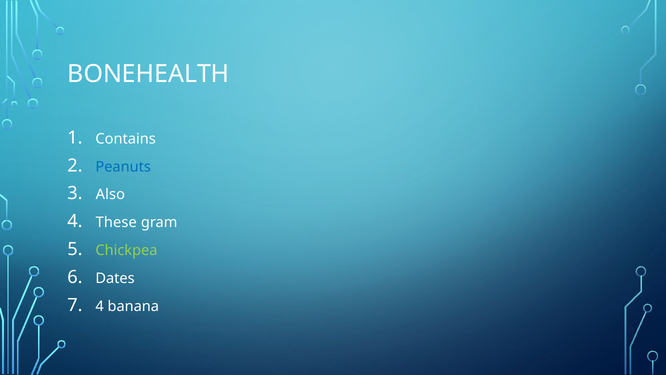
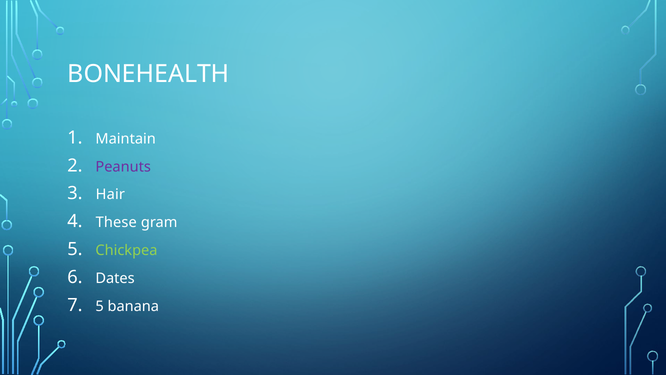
Contains: Contains -> Maintain (126, 139)
Peanuts colour: blue -> purple (123, 167)
Also: Also -> Hair (110, 194)
4: 4 -> 5 (100, 306)
